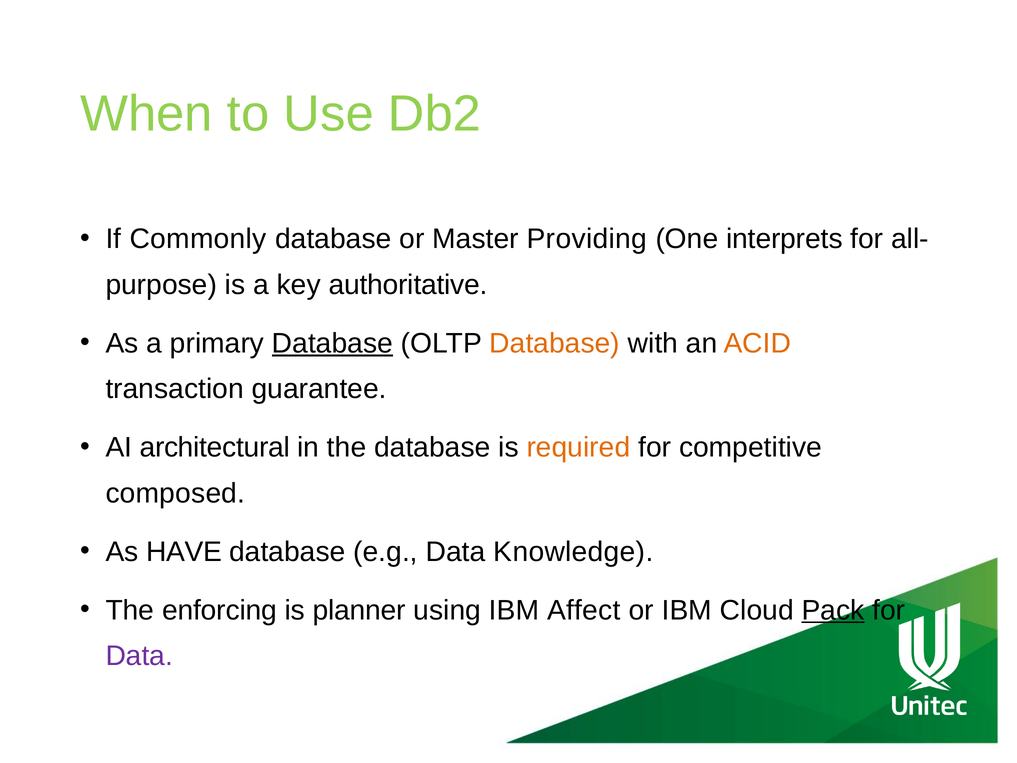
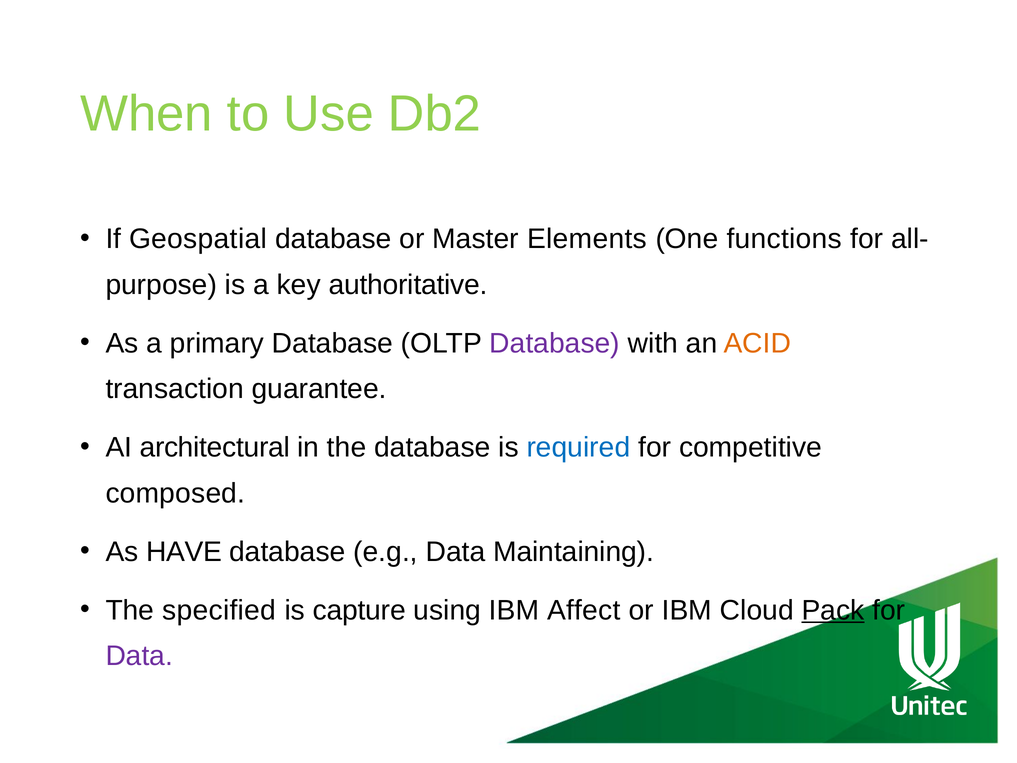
Commonly: Commonly -> Geospatial (198, 239)
Providing: Providing -> Elements (587, 239)
interprets: interprets -> functions (784, 239)
Database underline: present -> none (333, 343)
Database colour: orange -> purple (555, 343)
required colour: orange -> blue (578, 447)
Knowledge: Knowledge -> Maintaining (574, 552)
enforcing: enforcing -> specified (219, 610)
planner: planner -> capture (359, 610)
